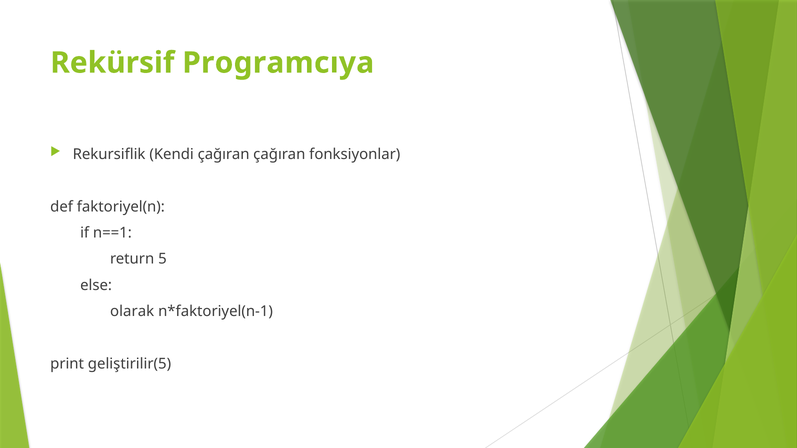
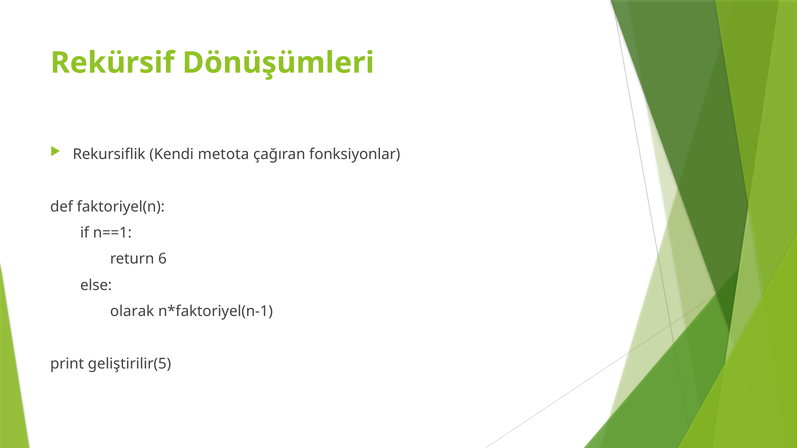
Programcıya: Programcıya -> Dönüşümleri (278, 63)
Kendi çağıran: çağıran -> metota (223, 154)
5: 5 -> 6 (162, 259)
